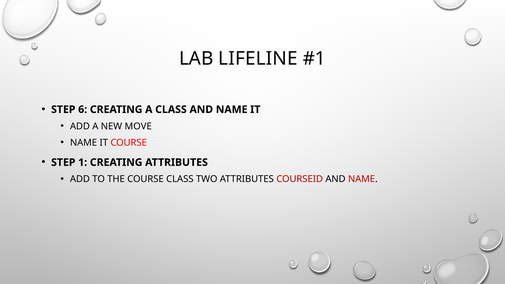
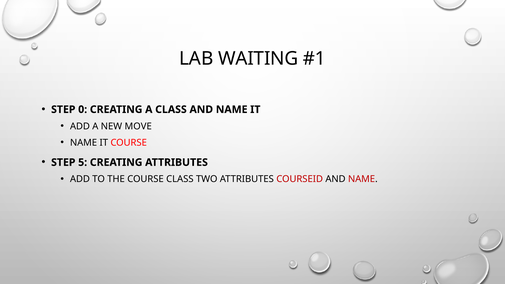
LIFELINE: LIFELINE -> WAITING (258, 59)
6: 6 -> 0 (83, 110)
1: 1 -> 5 (83, 162)
